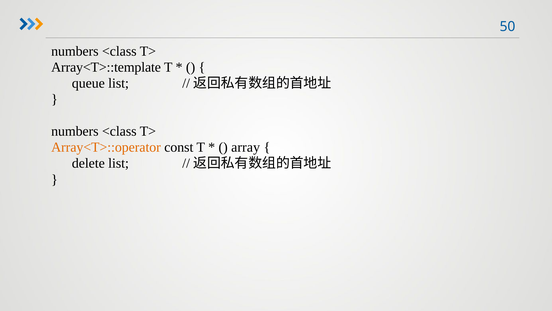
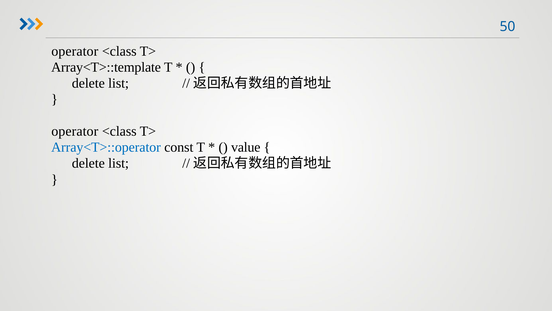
numbers: numbers -> operator (75, 51)
queue: queue -> delete (88, 83)
numbers: numbers -> operator (75, 131)
Array<T>::operator colour: orange -> blue (106, 147)
array: array -> value (246, 147)
